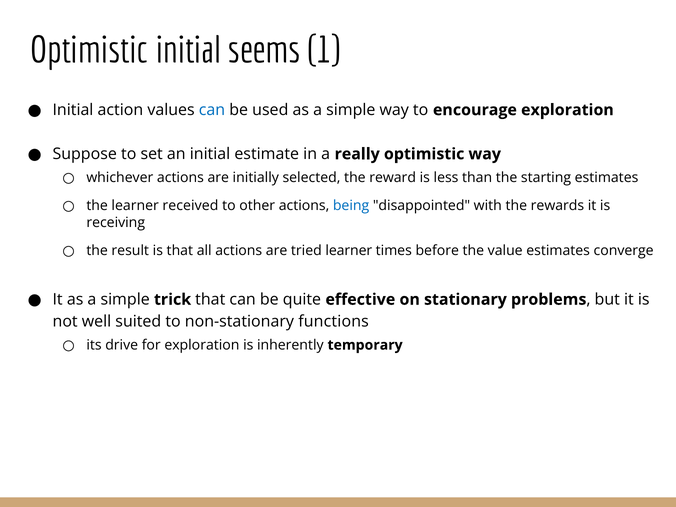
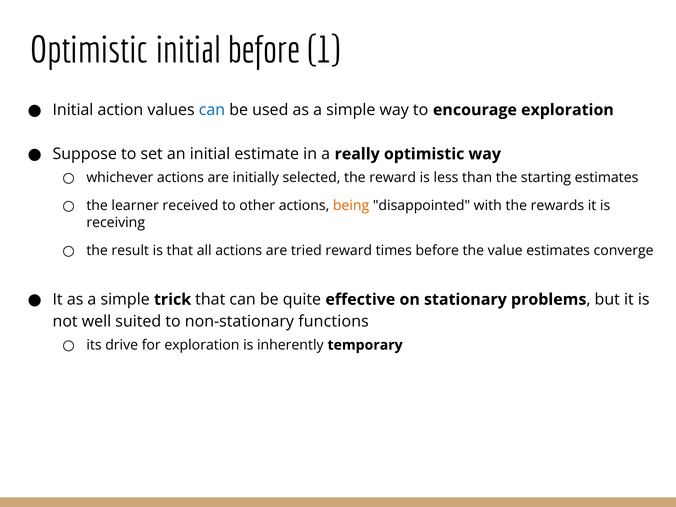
initial seems: seems -> before (264, 50)
being colour: blue -> orange (351, 206)
tried learner: learner -> reward (349, 251)
